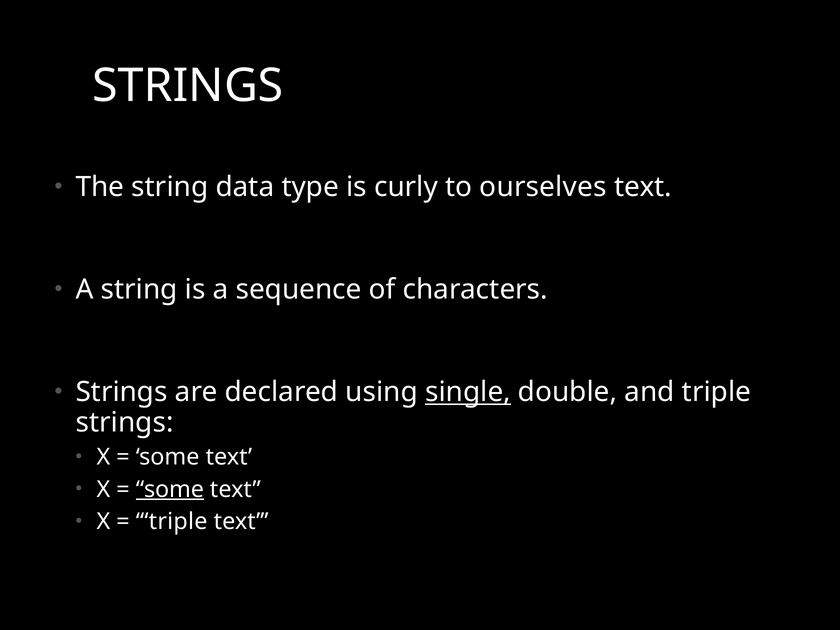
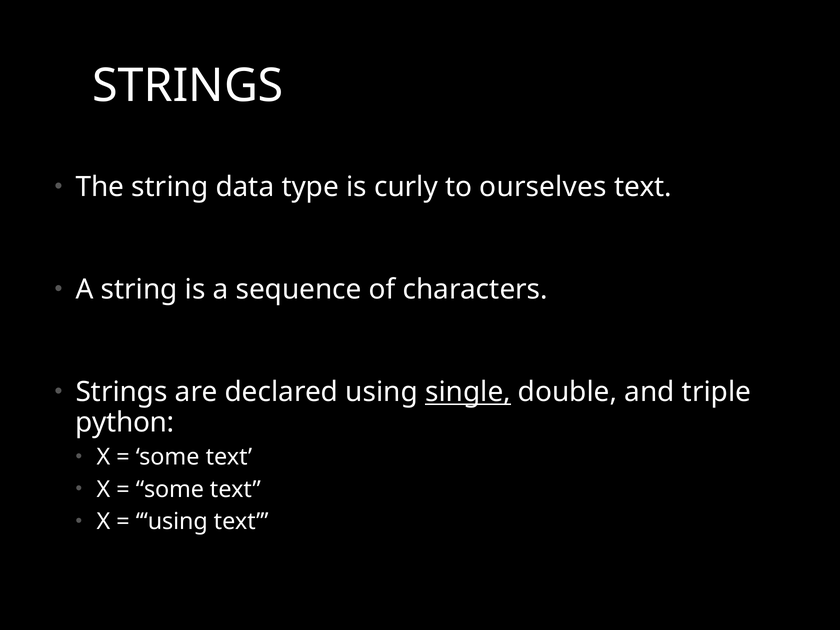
strings: strings -> python (125, 422)
some underline: present -> none (170, 489)
triple: triple -> using (172, 522)
